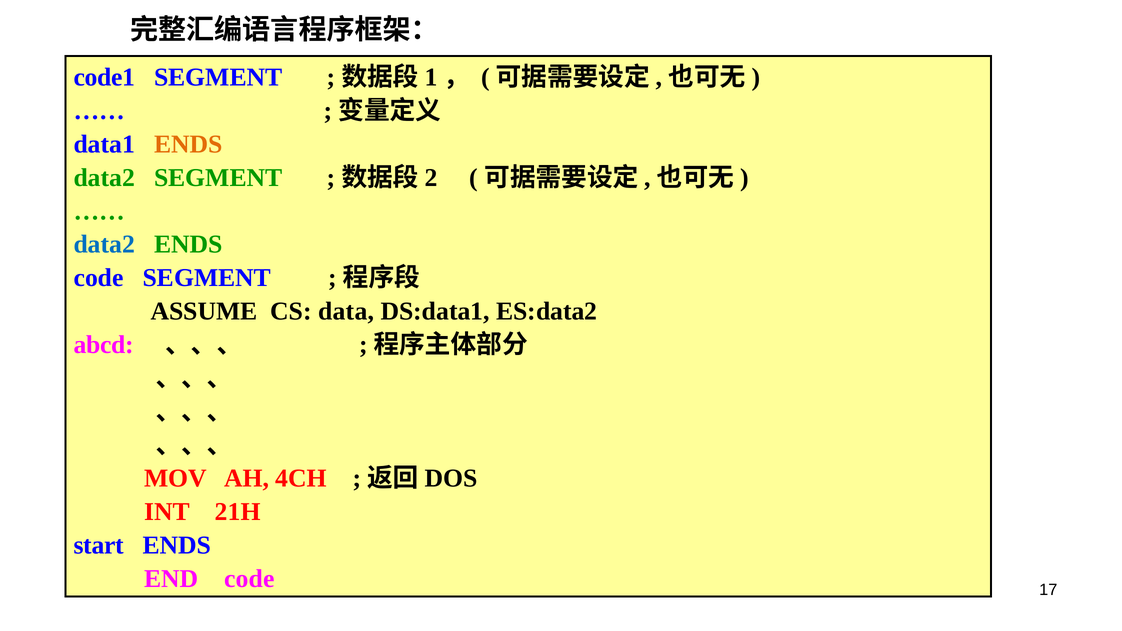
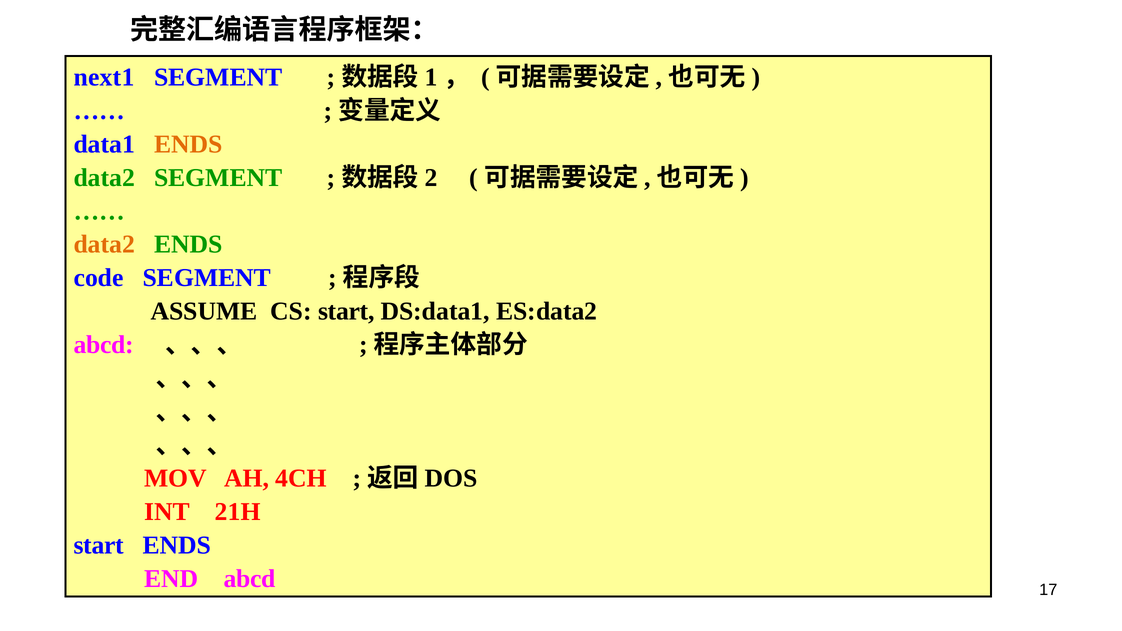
code1: code1 -> next1 (104, 77)
data2 colour: blue -> orange (104, 245)
CS data: data -> start (346, 311)
END code: code -> abcd (250, 579)
